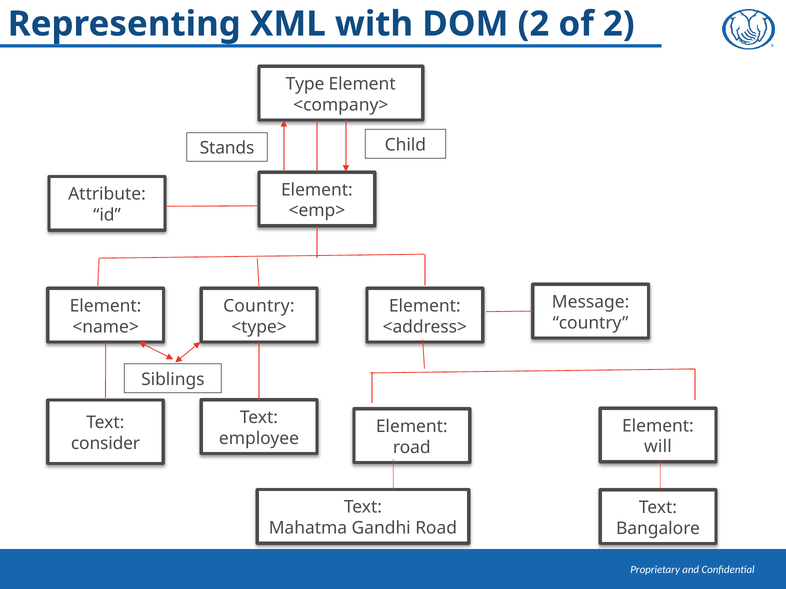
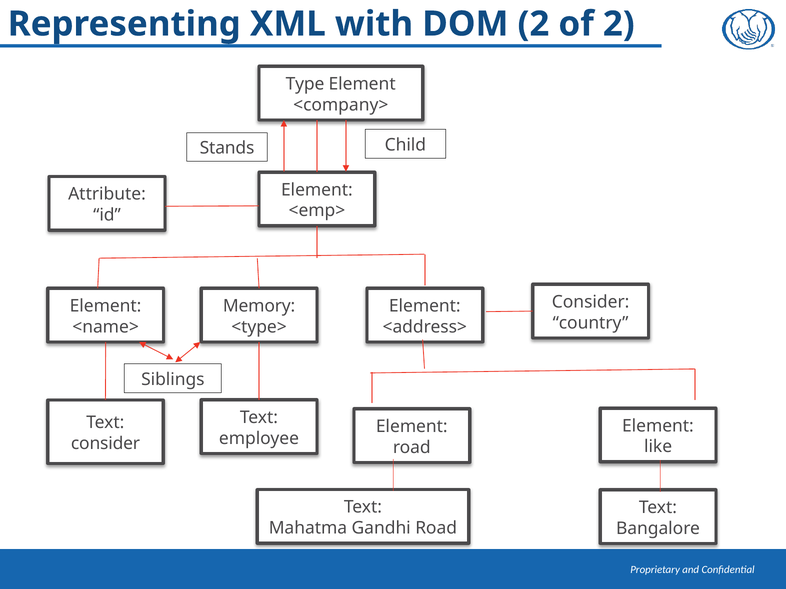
Message: Message -> Consider (591, 302)
Country: Country -> Memory (259, 306)
will: will -> like (658, 447)
